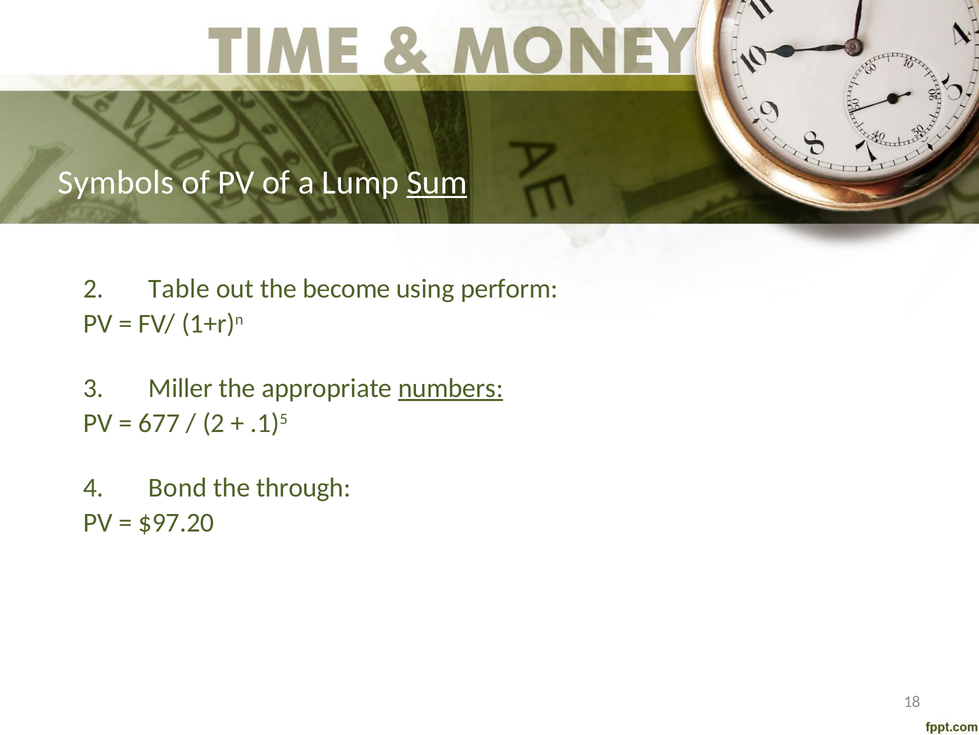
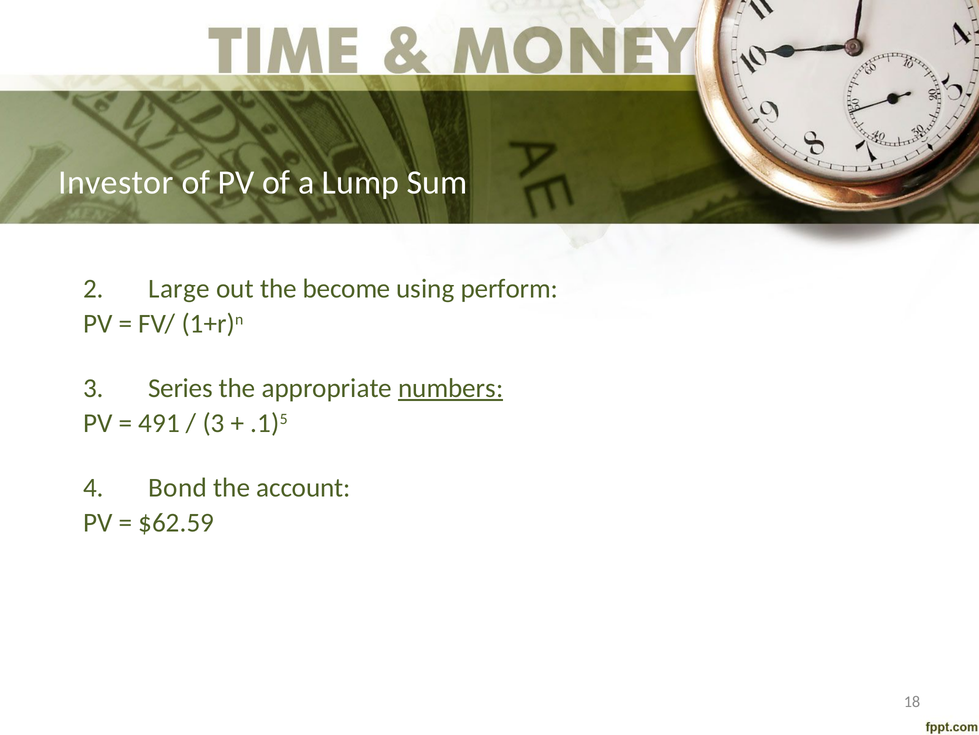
Symbols: Symbols -> Investor (116, 182)
Sum underline: present -> none (437, 182)
Table: Table -> Large (179, 288)
Miller: Miller -> Series (181, 388)
677: 677 -> 491 (159, 423)
2: 2 -> 3 (214, 423)
through: through -> account (304, 487)
$97.20: $97.20 -> $62.59 (176, 522)
